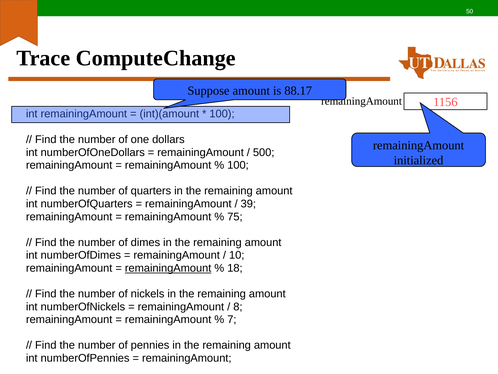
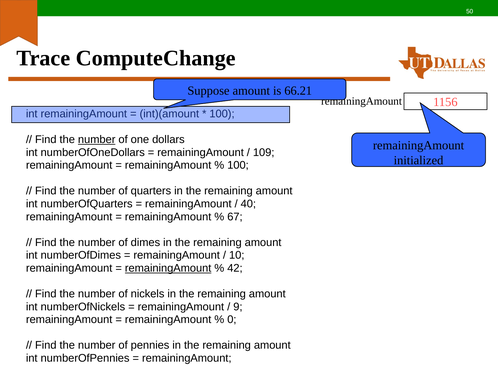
88.17: 88.17 -> 66.21 (298, 91)
number underline: none -> present (97, 139)
500: 500 -> 109 (264, 152)
39: 39 -> 40 (248, 204)
75: 75 -> 67 (235, 216)
18: 18 -> 42 (235, 268)
8: 8 -> 9 (238, 306)
7: 7 -> 0 (232, 319)
